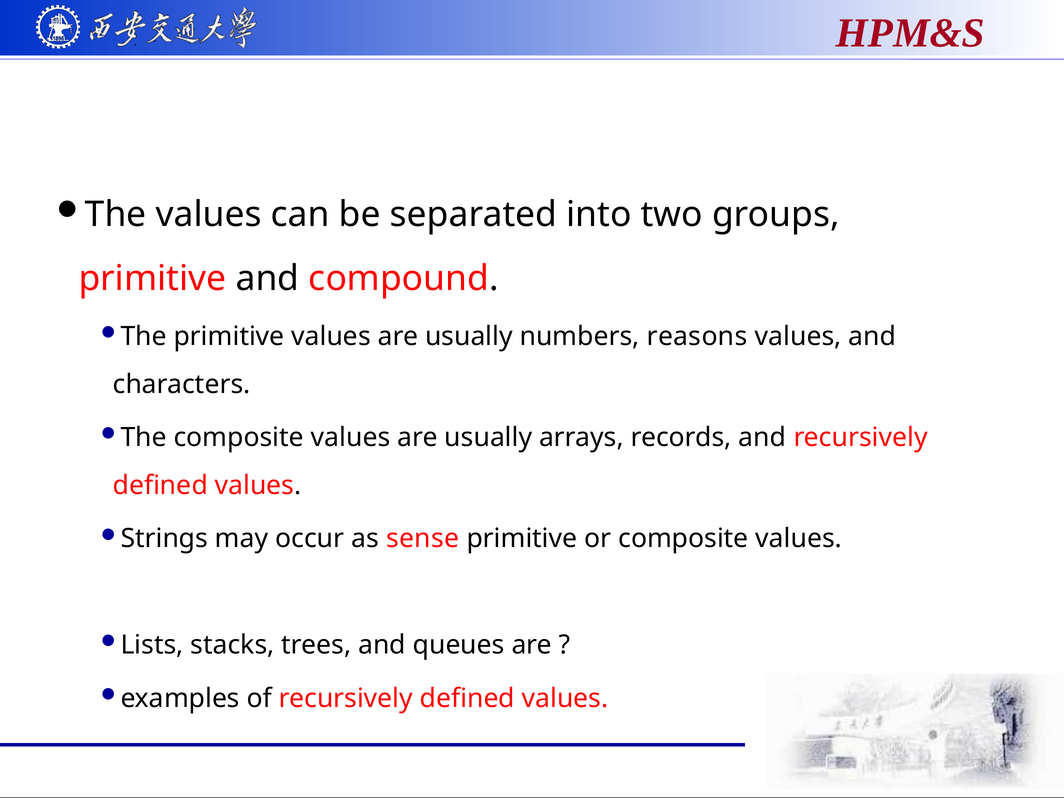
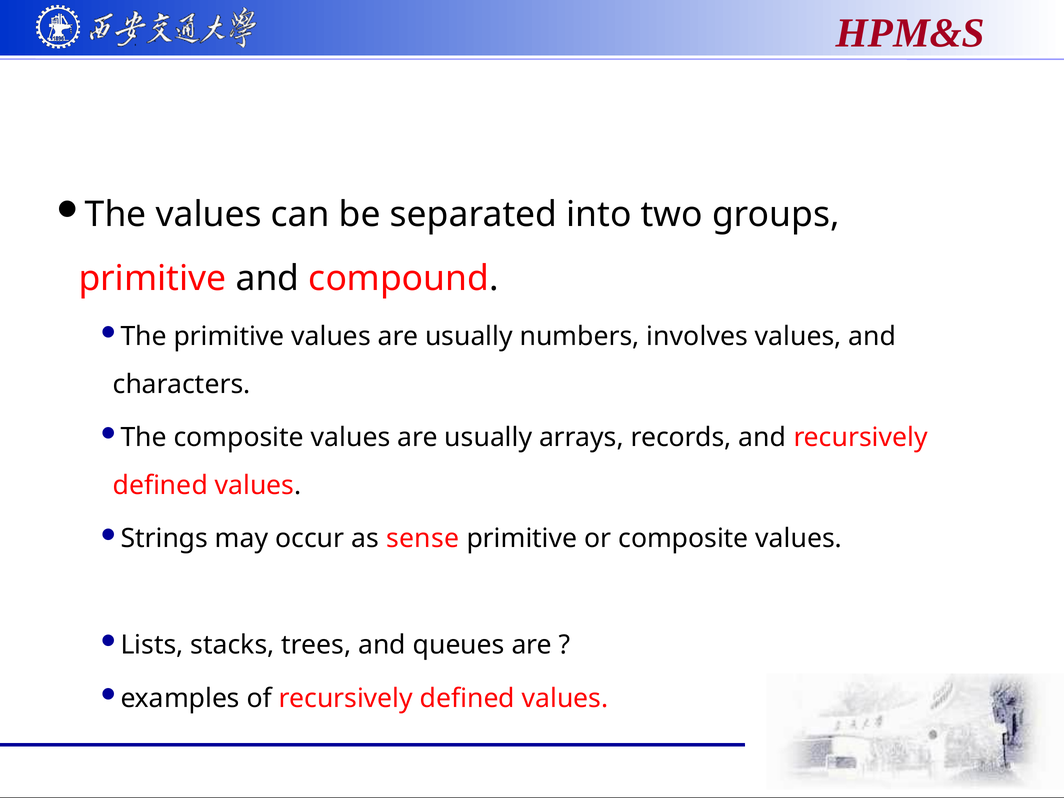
reasons: reasons -> involves (697, 337)
